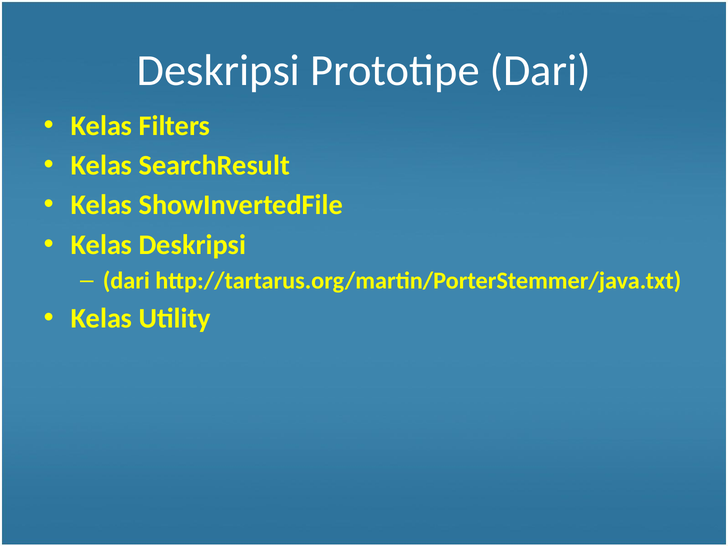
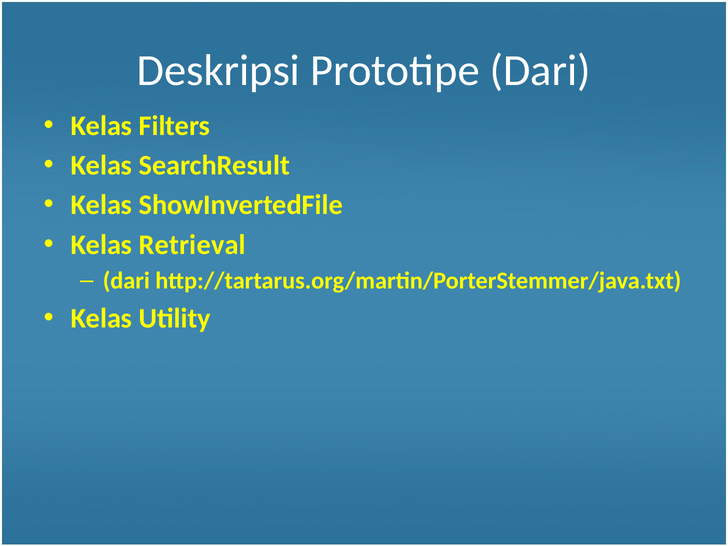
Kelas Deskripsi: Deskripsi -> Retrieval (192, 245)
